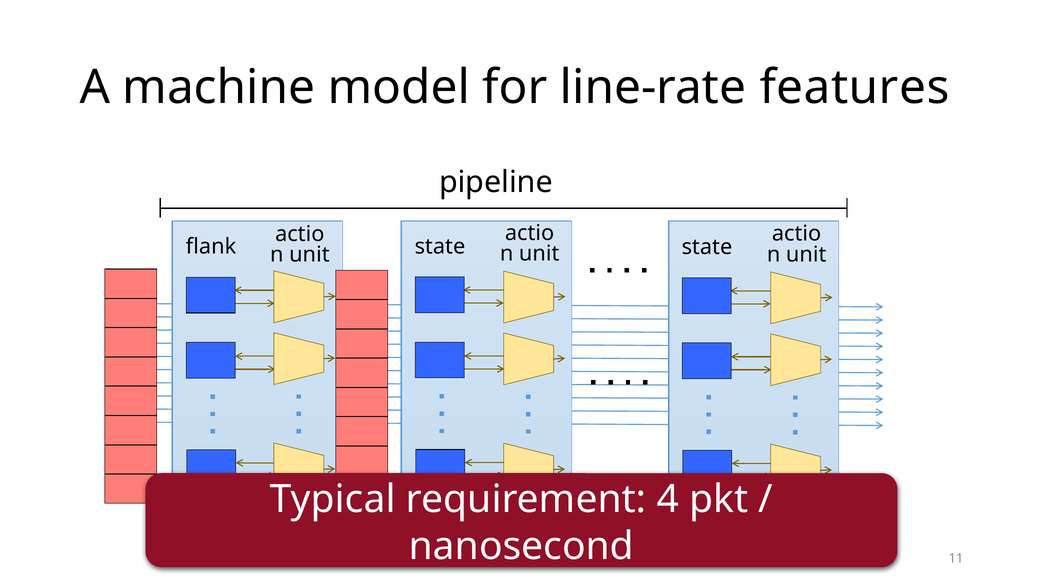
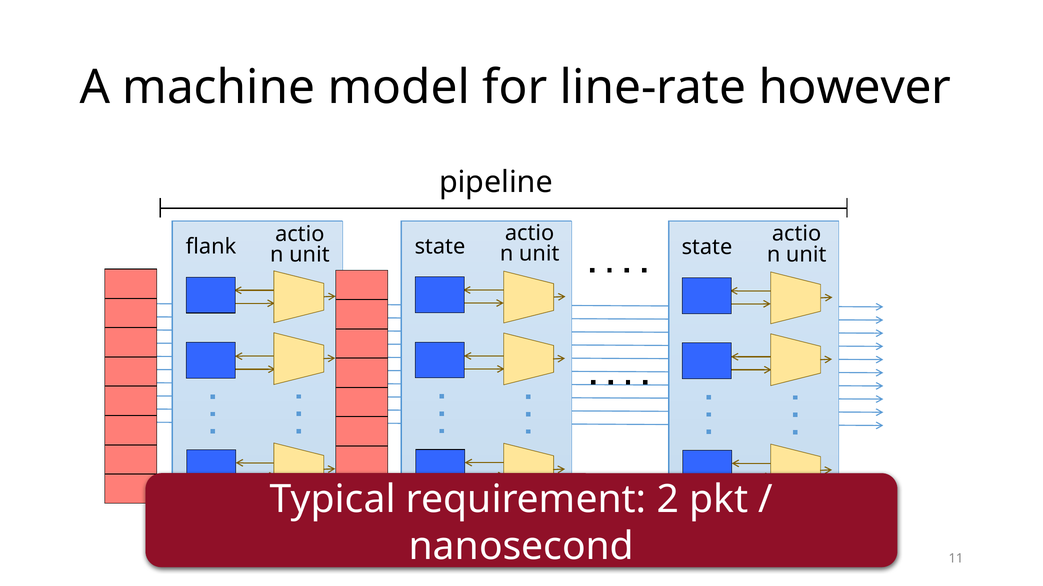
features: features -> however (855, 88)
4: 4 -> 2 (668, 500)
